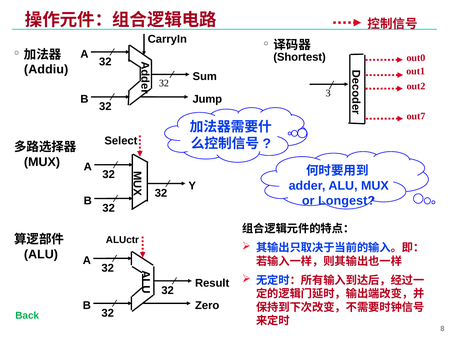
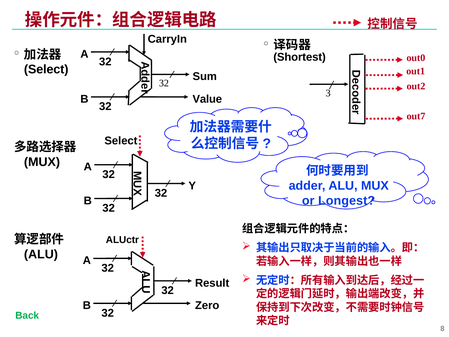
Addiu: Addiu -> Select (46, 69)
Jump: Jump -> Value (207, 99)
